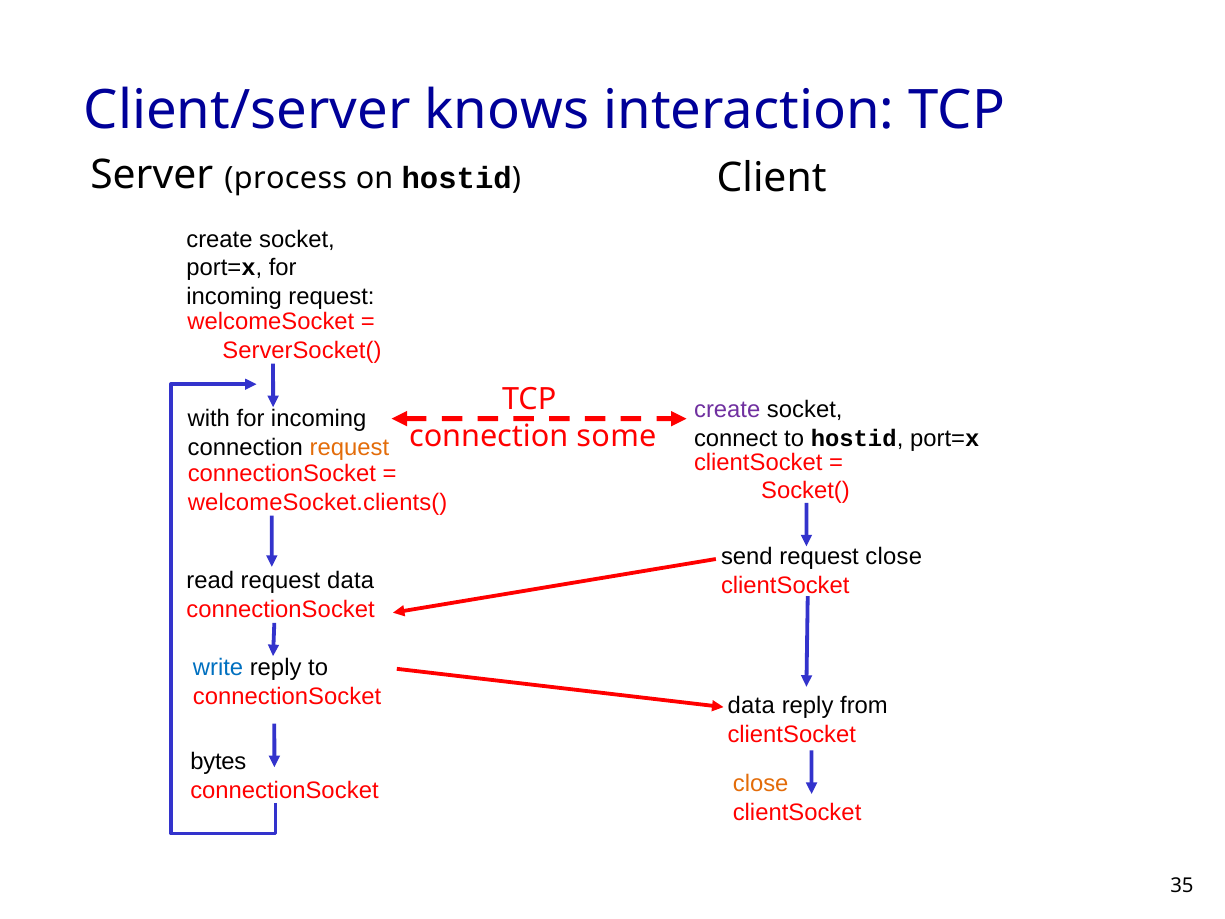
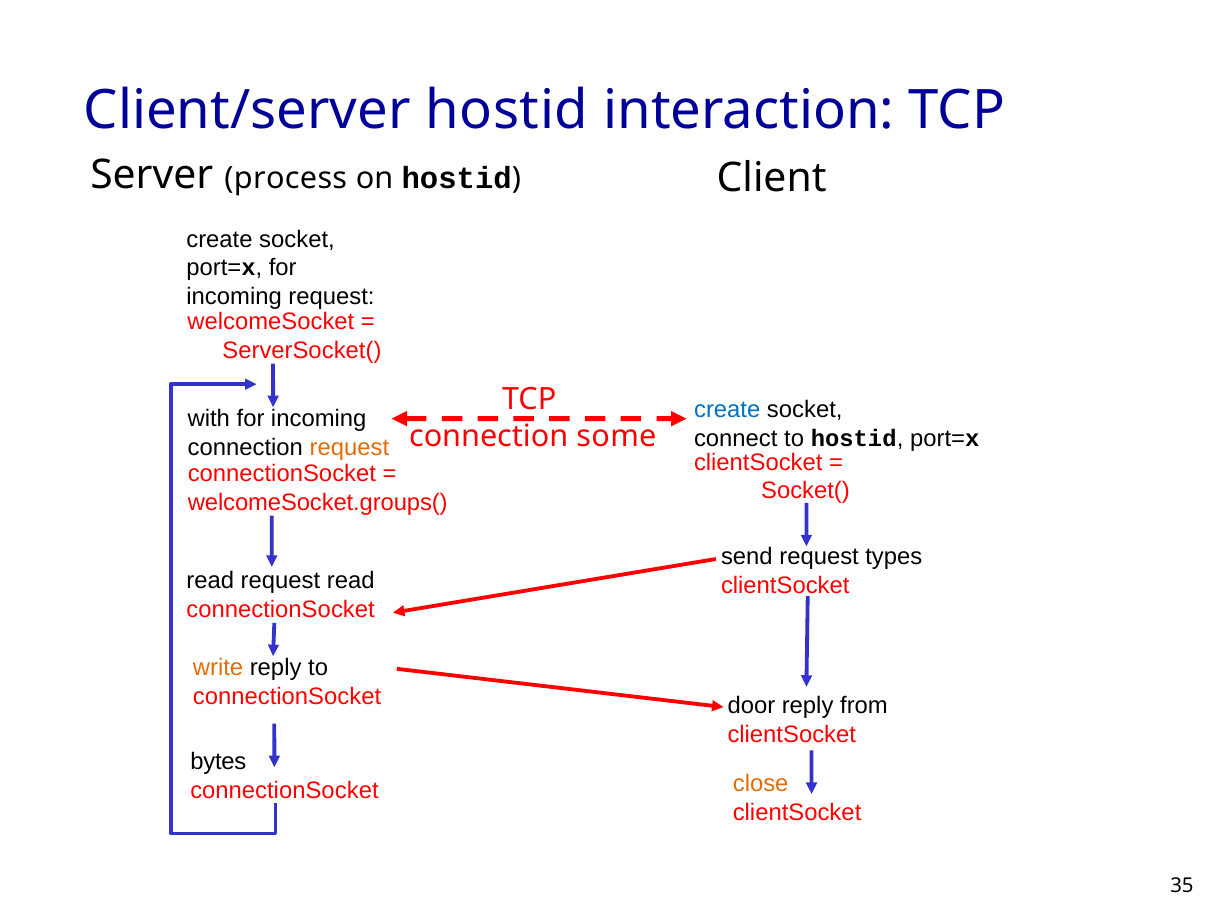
Client/server knows: knows -> hostid (507, 111)
create colour: purple -> blue (727, 410)
welcomeSocket.clients(: welcomeSocket.clients( -> welcomeSocket.groups( (318, 502)
request close: close -> types (894, 557)
request data: data -> read (351, 581)
write colour: blue -> orange (218, 668)
data: data -> door (751, 706)
